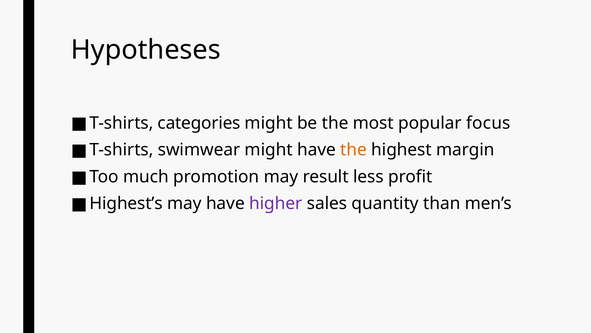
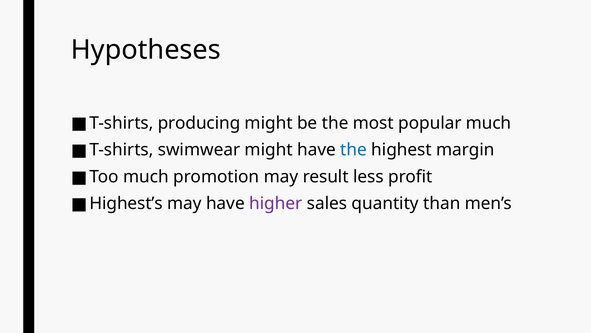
categories: categories -> producing (199, 123)
popular focus: focus -> much (489, 123)
the colour: orange -> blue (354, 150)
